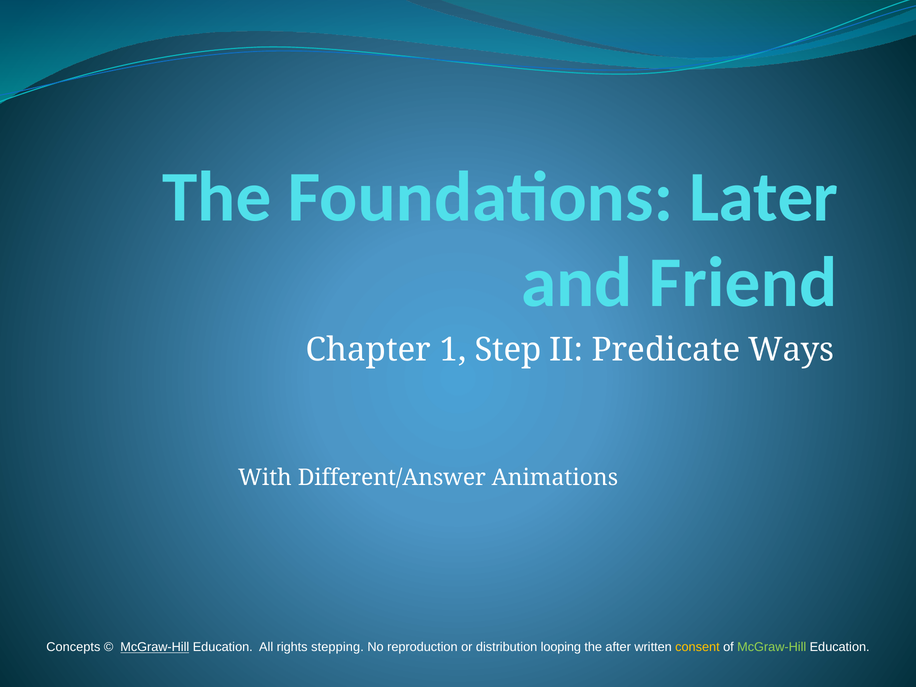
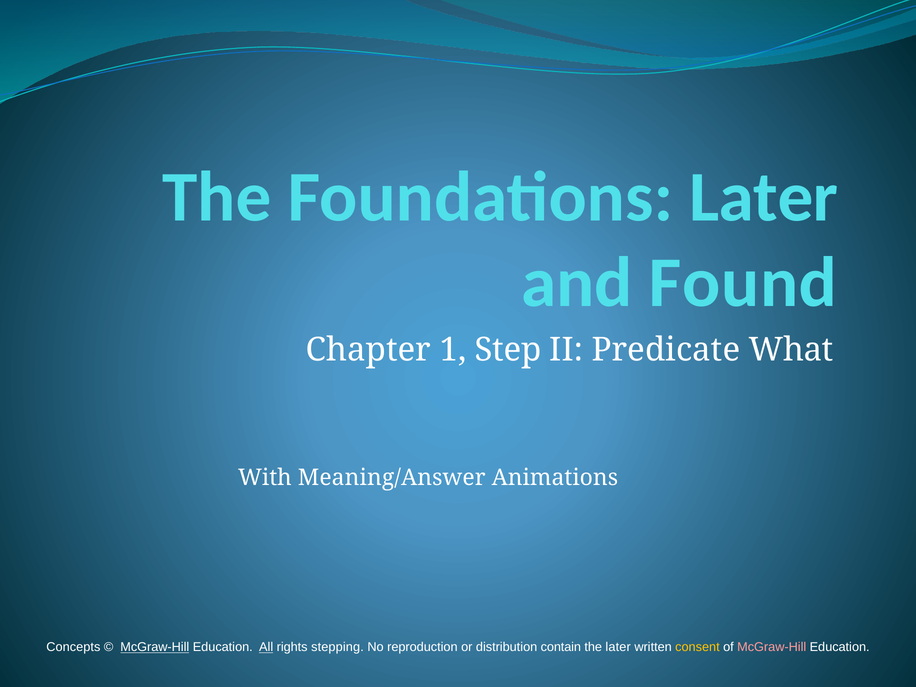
Friend: Friend -> Found (743, 283)
Ways: Ways -> What (791, 350)
Different/Answer: Different/Answer -> Meaning/Answer (392, 478)
All underline: none -> present (266, 647)
looping: looping -> contain (561, 647)
the after: after -> later (618, 647)
McGraw-Hill colour: light green -> pink (772, 647)
